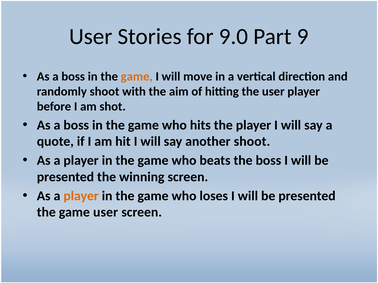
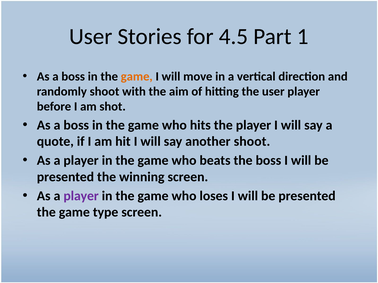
9.0: 9.0 -> 4.5 (234, 37)
9: 9 -> 1 (303, 37)
player colour: orange -> purple (81, 196)
game user: user -> type (106, 213)
